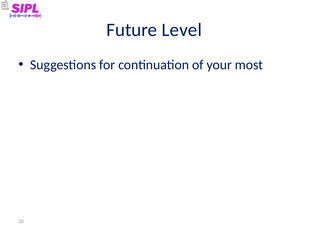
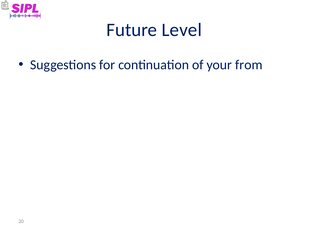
most: most -> from (249, 65)
